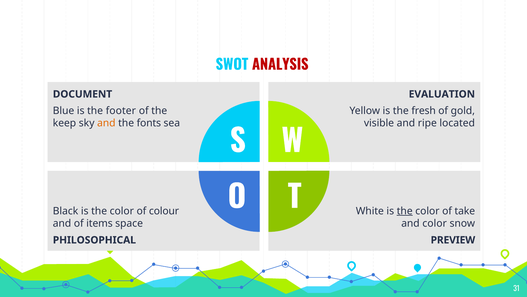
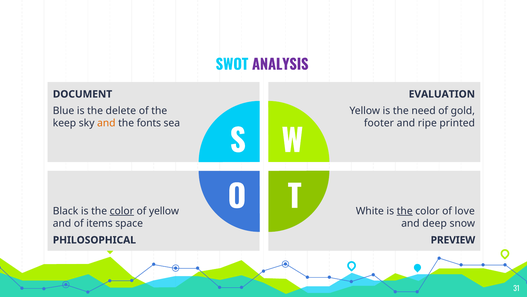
ANALYSIS colour: red -> purple (280, 65)
footer: footer -> delete (121, 111)
fresh: fresh -> need (424, 111)
visible: visible -> footer (379, 123)
located: located -> printed (457, 123)
color underline: none -> present (122, 211)
of colour: colour -> yellow (164, 211)
take: take -> love (465, 211)
and color: color -> deep (435, 223)
